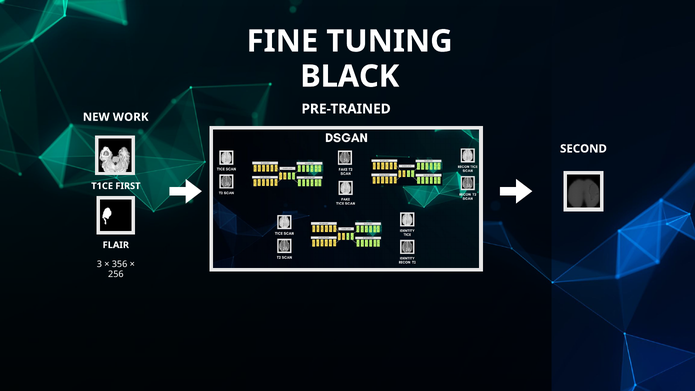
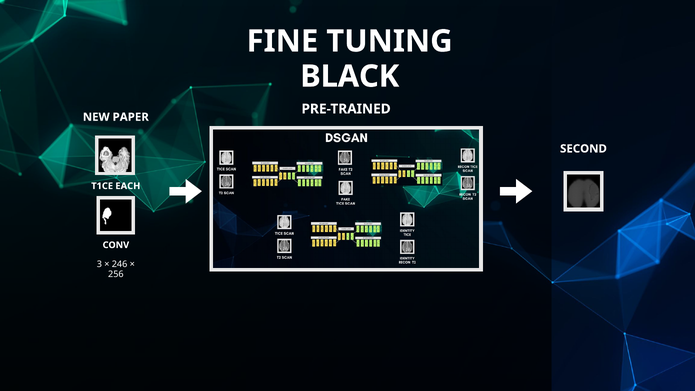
WORK: WORK -> PAPER (131, 117)
FIRST: FIRST -> EACH (128, 186)
FLAIR: FLAIR -> CONV (116, 245)
356: 356 -> 246 (120, 264)
